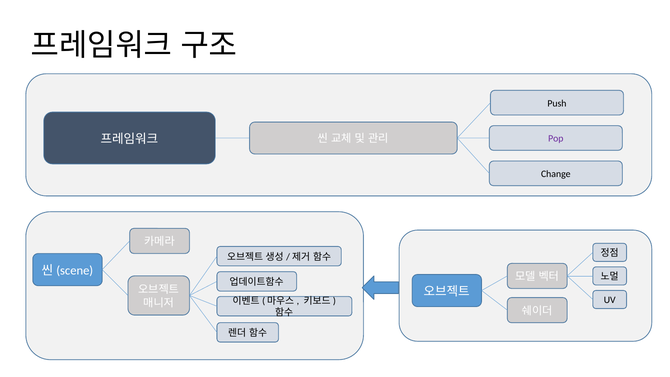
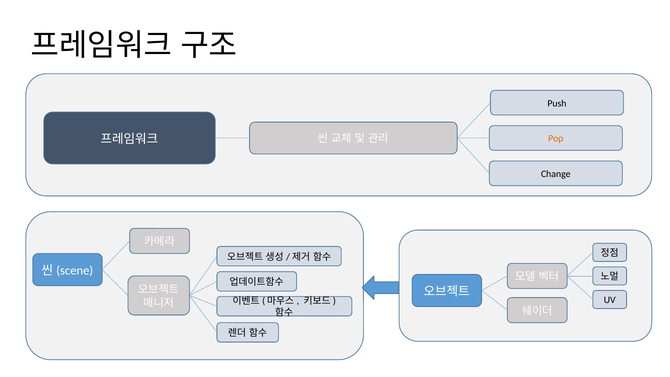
Pop colour: purple -> orange (556, 139)
